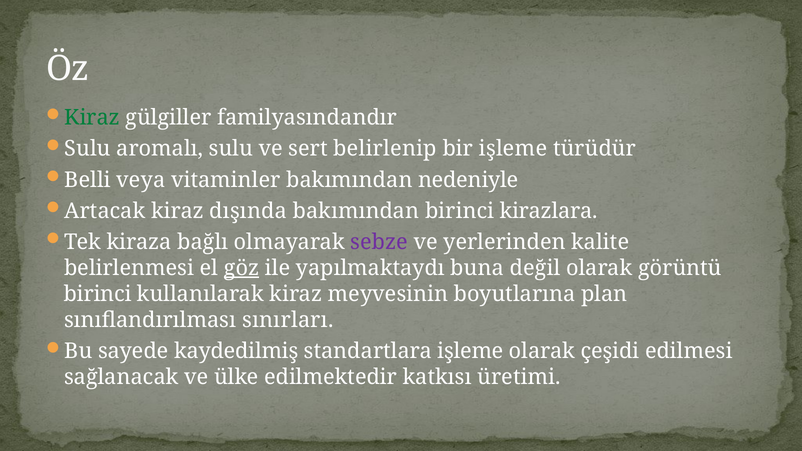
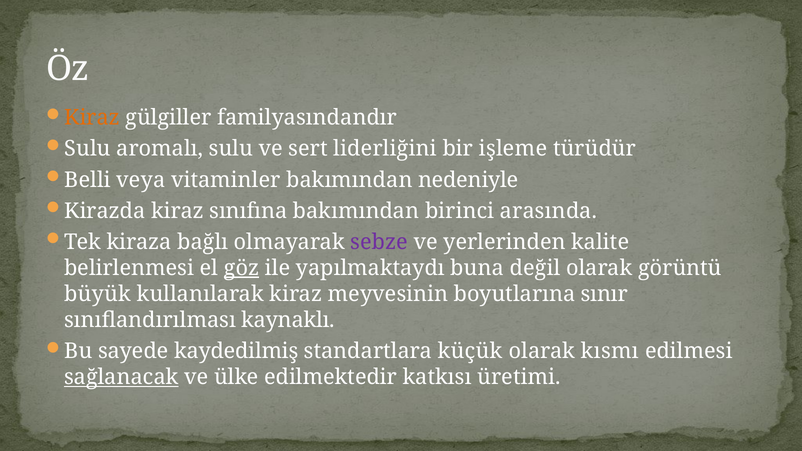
Kiraz colour: green -> orange (92, 118)
belirlenip: belirlenip -> liderliğini (385, 149)
Artacak: Artacak -> Kirazda (105, 211)
dışında: dışında -> sınıfına (248, 211)
kirazlara: kirazlara -> arasında (549, 211)
birinci: birinci -> büyük (98, 294)
plan: plan -> sınır (604, 294)
sınırları: sınırları -> kaynaklı (288, 320)
standartlara işleme: işleme -> küçük (470, 351)
çeşidi: çeşidi -> kısmı (610, 351)
sağlanacak underline: none -> present (121, 377)
